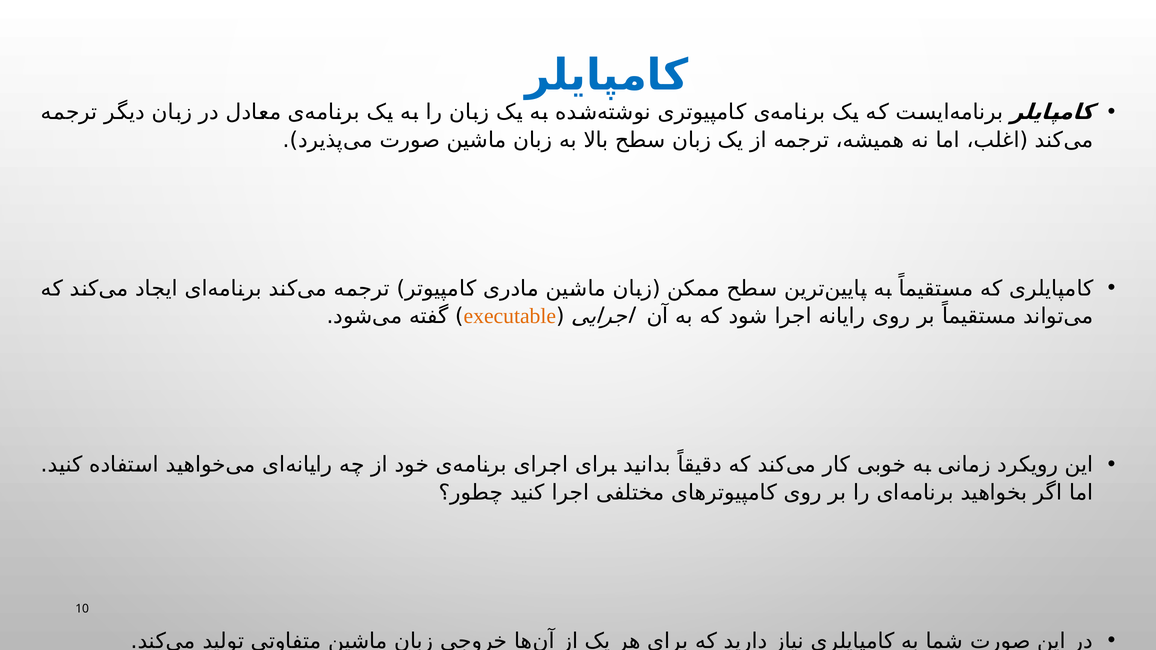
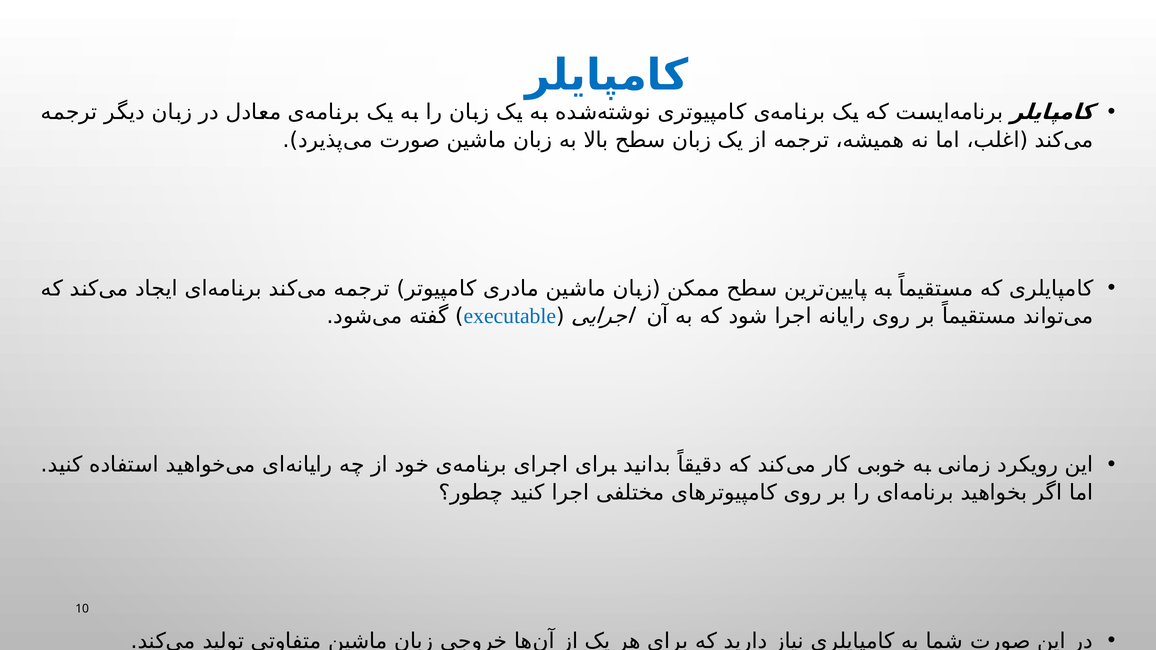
executable colour: orange -> blue (510, 316)
